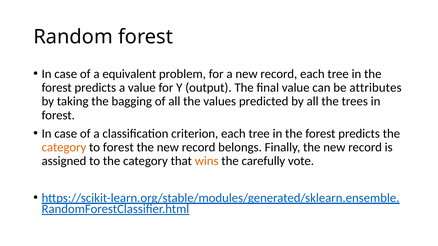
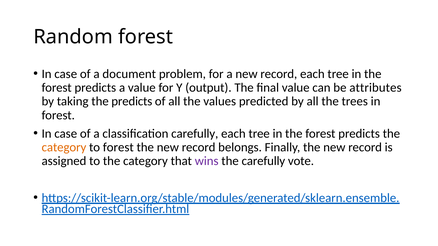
equivalent: equivalent -> document (129, 74)
the bagging: bagging -> predicts (132, 102)
classification criterion: criterion -> carefully (195, 134)
wins colour: orange -> purple (207, 161)
